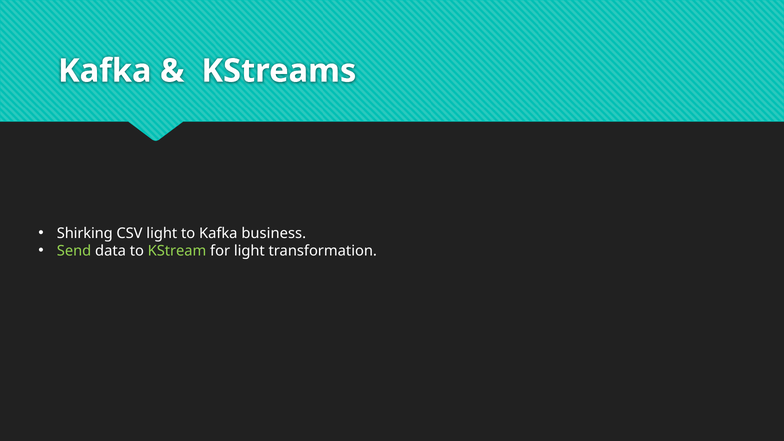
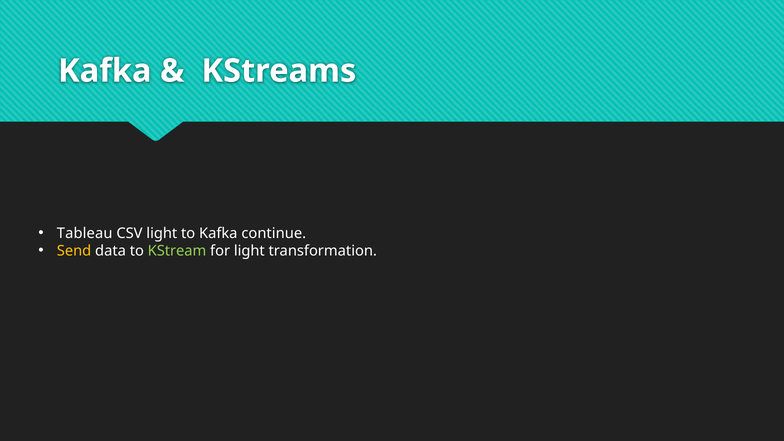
Shirking: Shirking -> Tableau (85, 233)
business: business -> continue (274, 233)
Send colour: light green -> yellow (74, 251)
